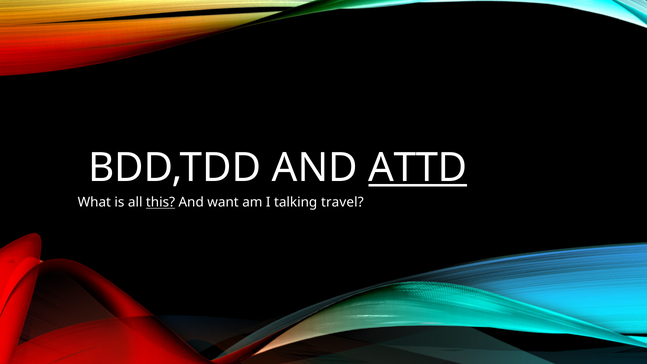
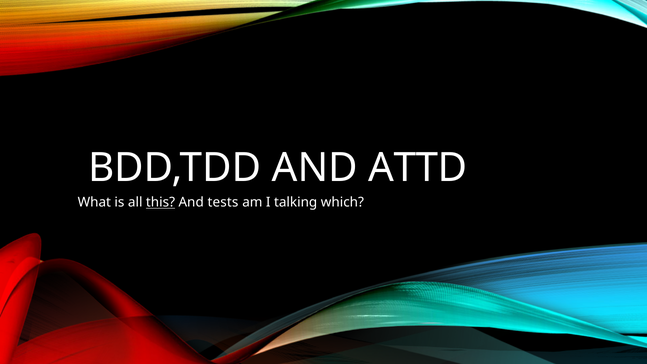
ATTD underline: present -> none (418, 168)
want: want -> tests (223, 202)
travel: travel -> which (342, 202)
